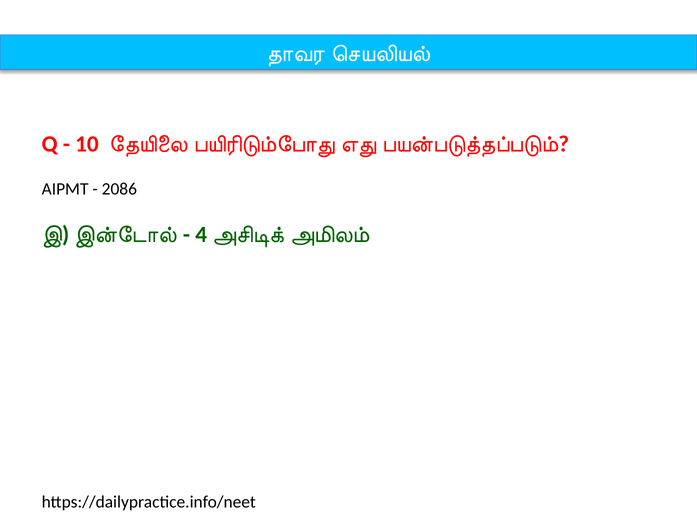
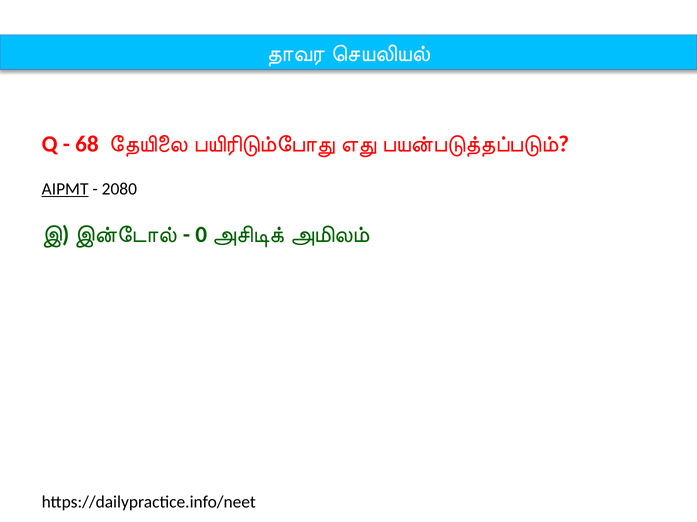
10: 10 -> 68 (87, 144)
AIPMT underline: none -> present (65, 189)
2086: 2086 -> 2080 (119, 189)
4: 4 -> 0 (201, 235)
